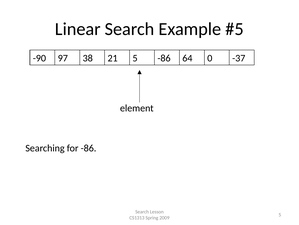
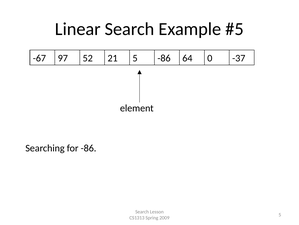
-90: -90 -> -67 (39, 58)
38: 38 -> 52 (88, 58)
